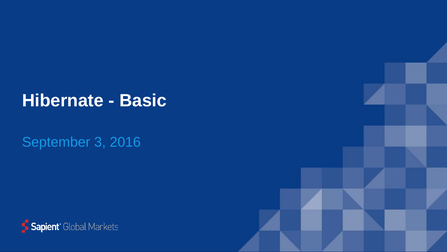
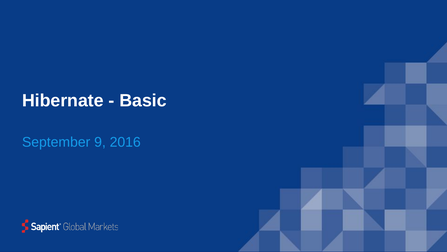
3: 3 -> 9 (100, 142)
